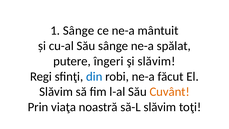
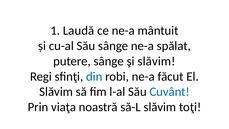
1 Sânge: Sânge -> Laudă (79, 31)
putere îngeri: îngeri -> sânge (109, 61)
Cuvânt colour: orange -> blue (170, 92)
